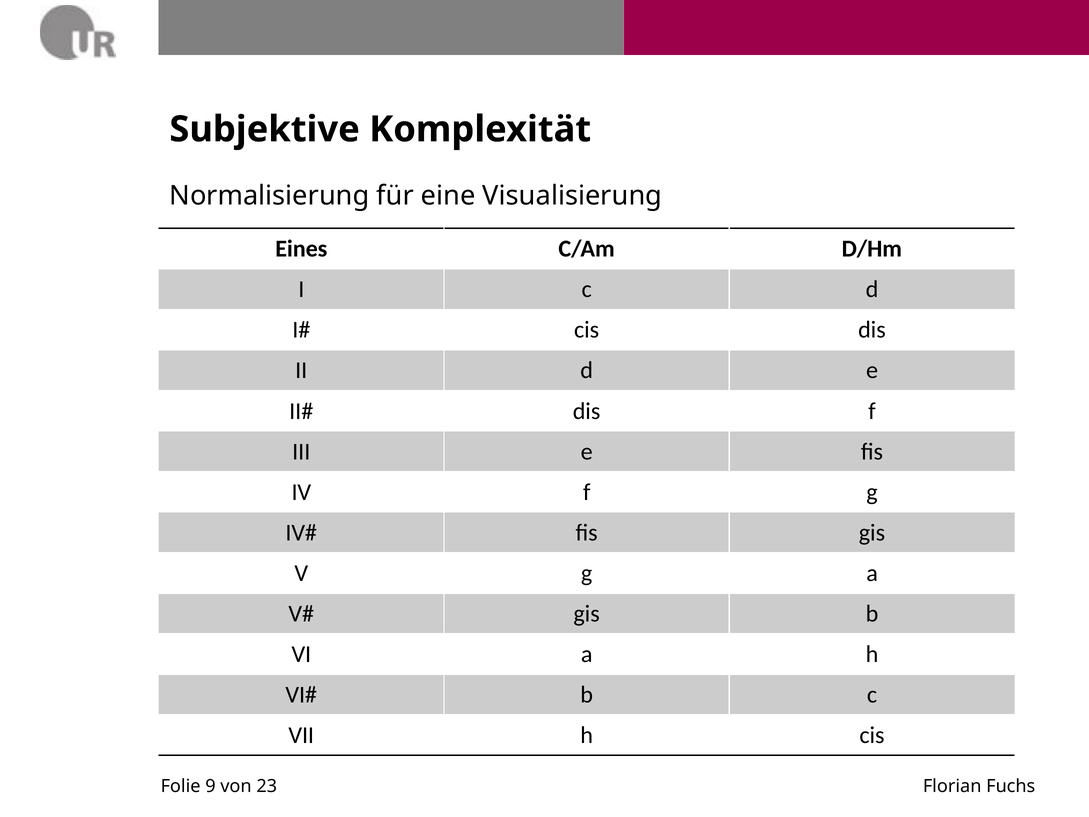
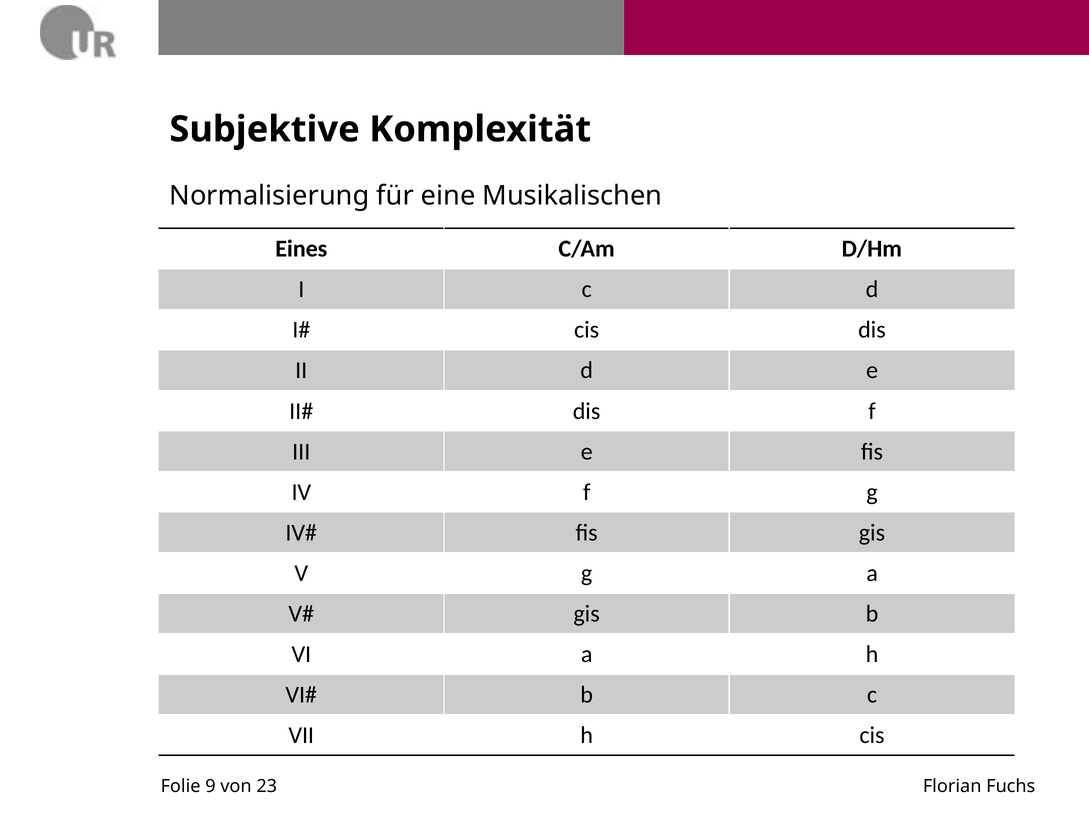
Visualisierung: Visualisierung -> Musikalischen (572, 196)
